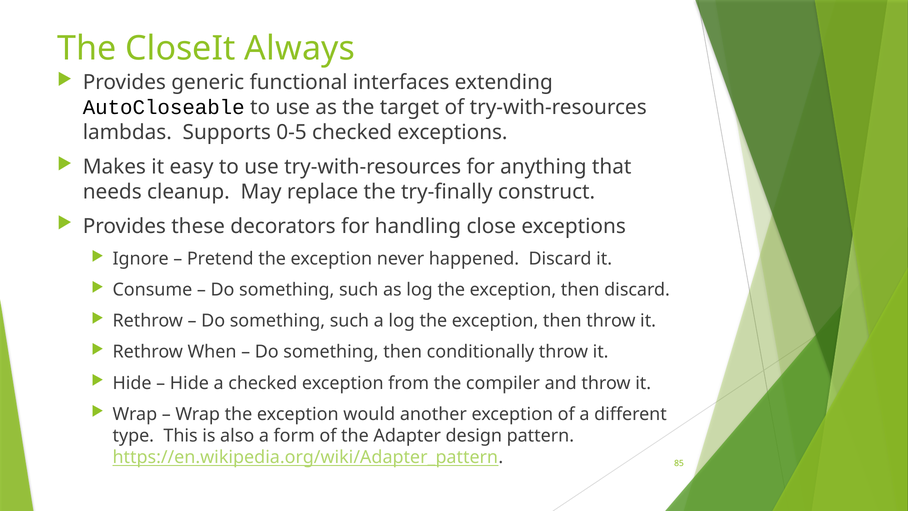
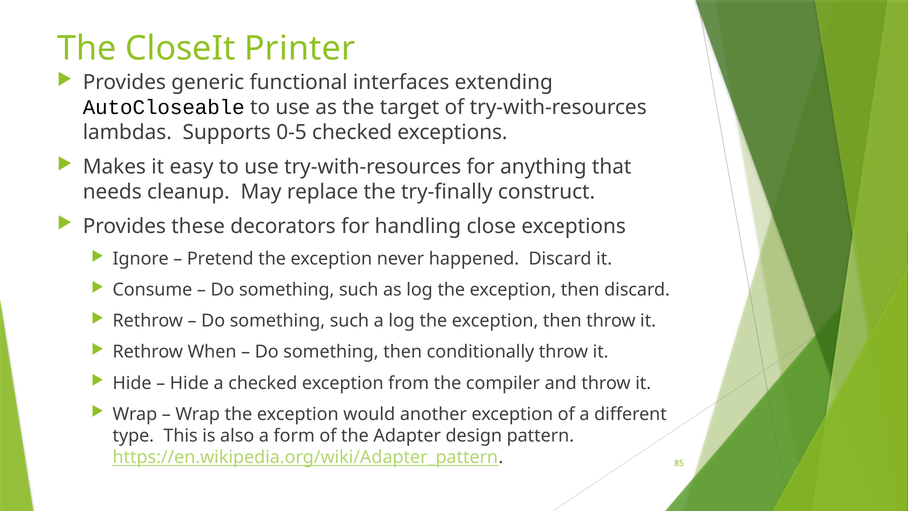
Always: Always -> Printer (300, 48)
